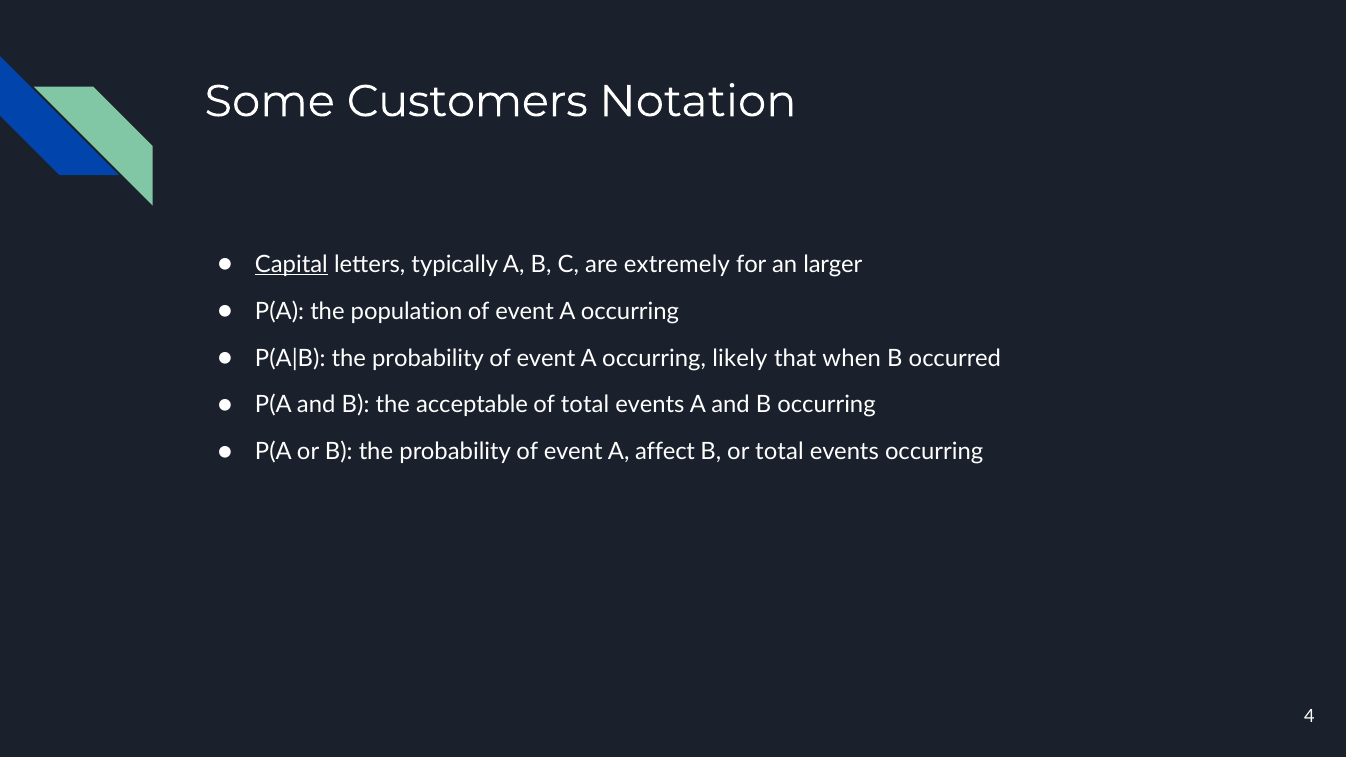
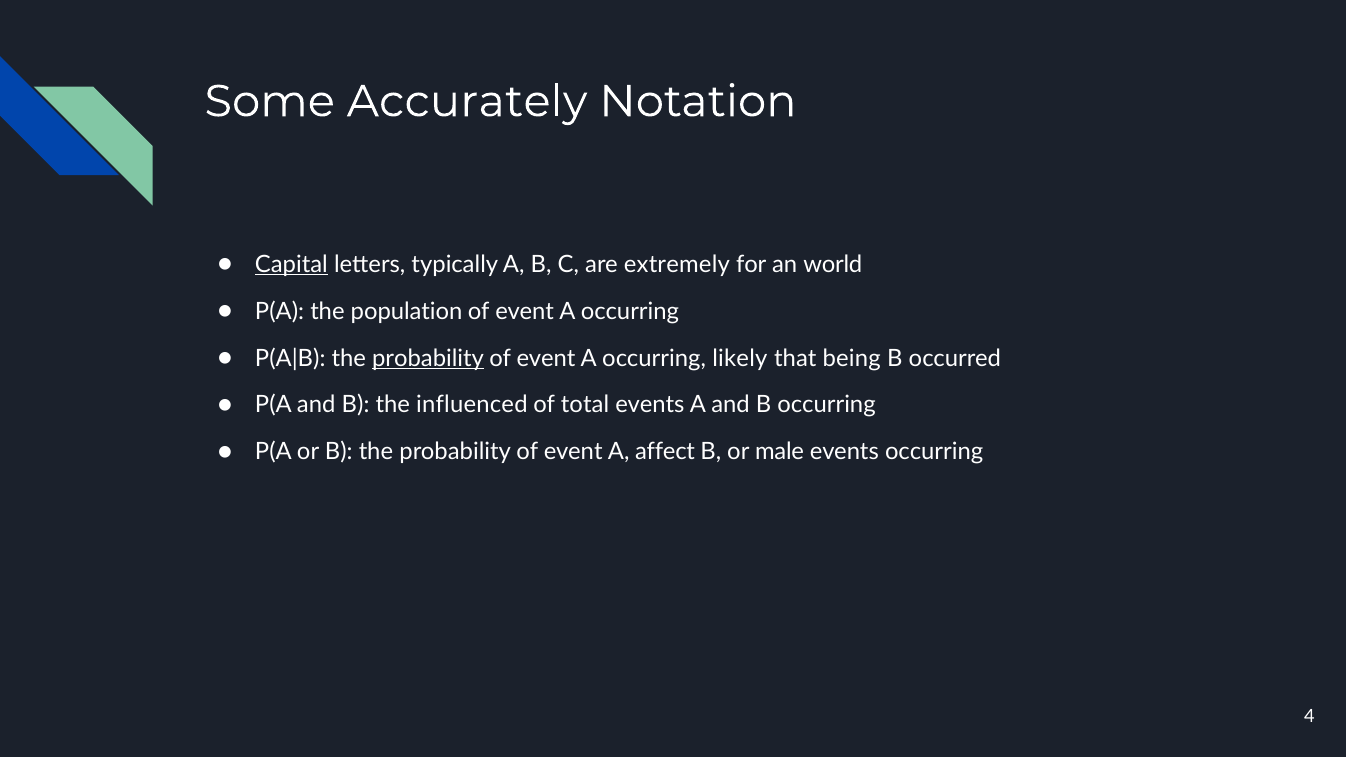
Customers: Customers -> Accurately (467, 101)
larger: larger -> world (833, 264)
probability underline: none -> present (428, 358)
when: when -> being (852, 358)
acceptable: acceptable -> influenced (472, 405)
or total: total -> male (780, 452)
